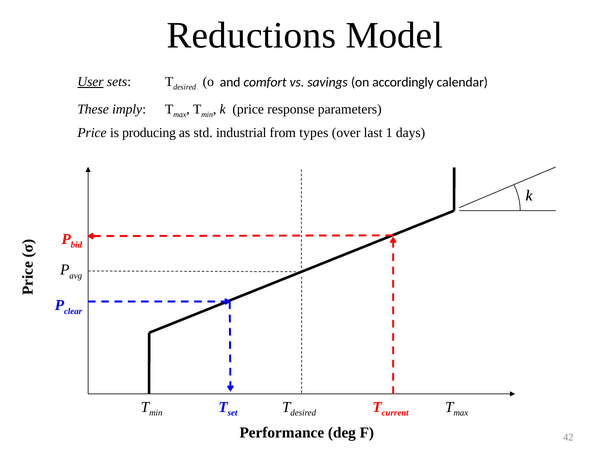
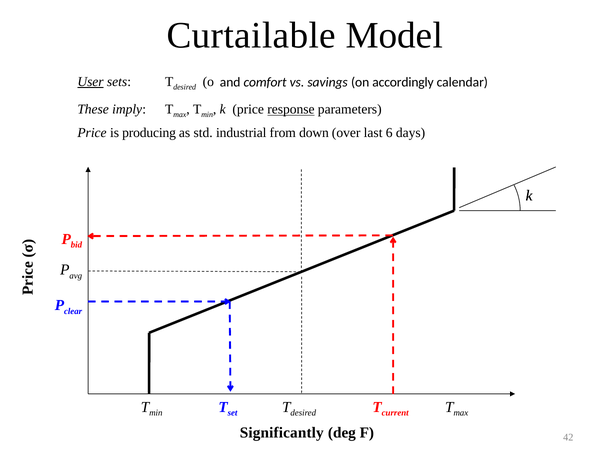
Reductions: Reductions -> Curtailable (251, 36)
response underline: none -> present (291, 109)
types: types -> down (314, 133)
1: 1 -> 6 (389, 133)
Performance: Performance -> Significantly (282, 432)
